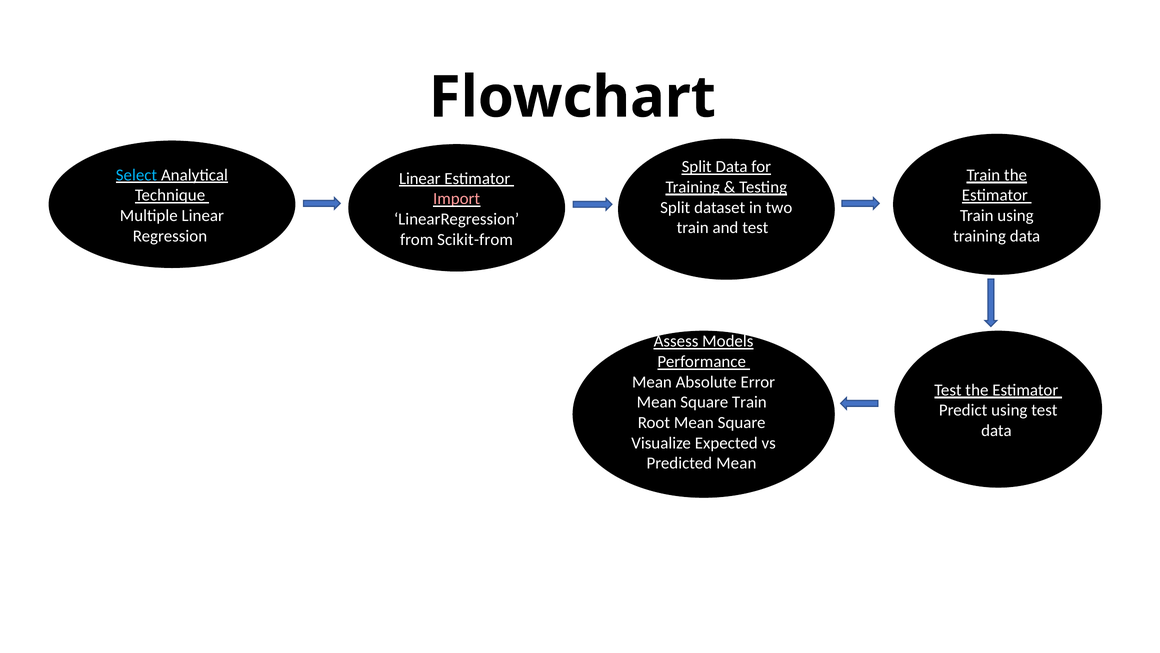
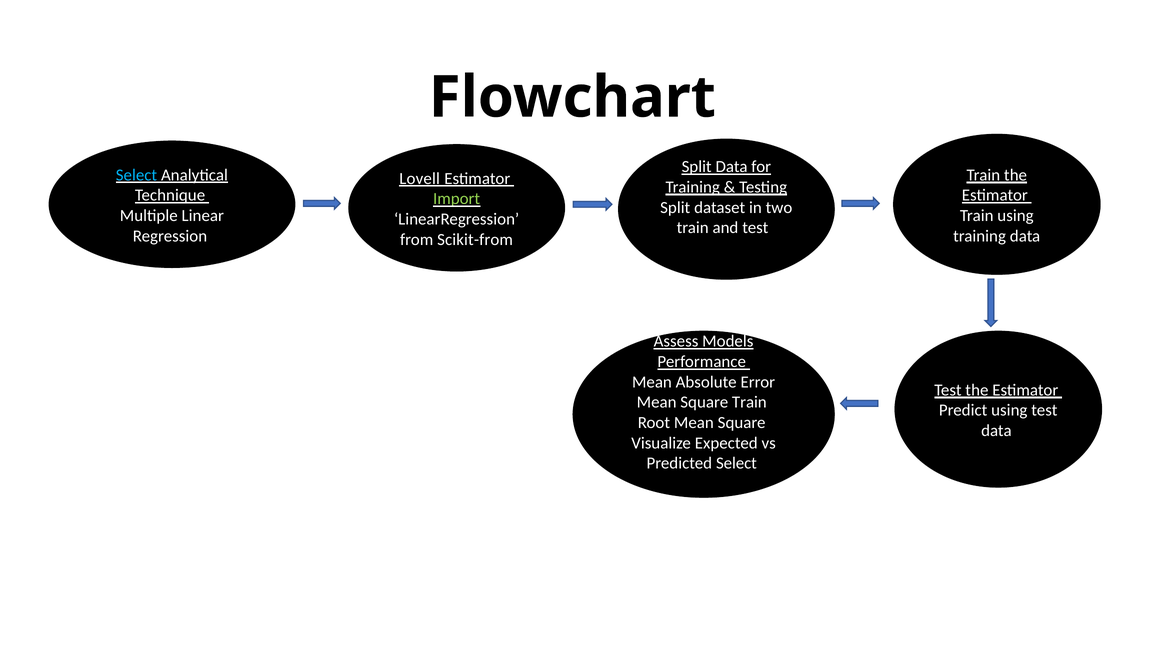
Linear: Linear -> Lovell (420, 178)
Import colour: pink -> light green (457, 199)
Predicted Mean: Mean -> Select (736, 463)
